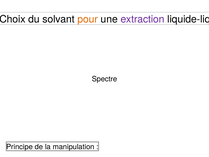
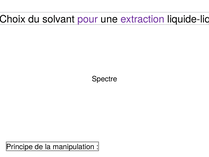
pour colour: orange -> purple (88, 19)
